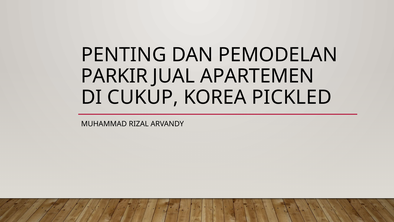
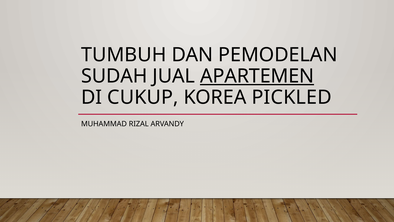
PENTING: PENTING -> TUMBUH (124, 55)
PARKIR: PARKIR -> SUDAH (114, 76)
APARTEMEN underline: none -> present (257, 76)
